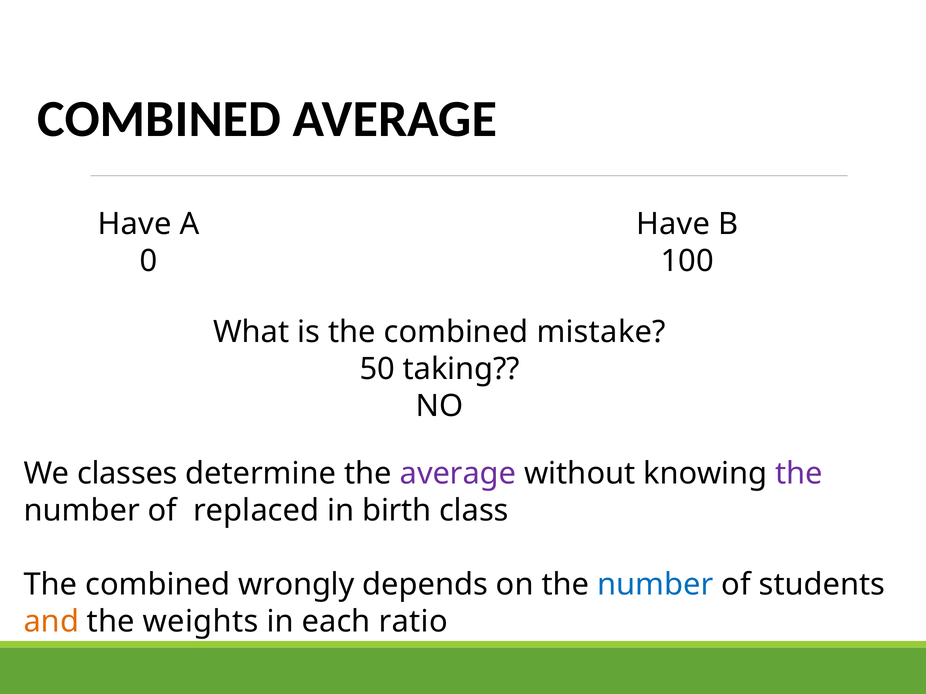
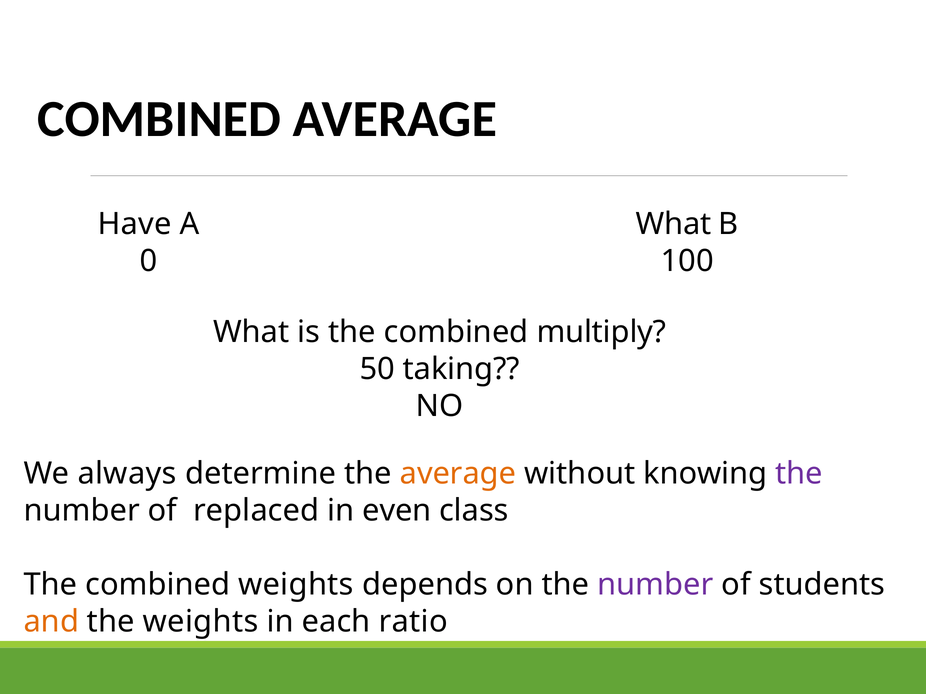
Have: Have -> What (674, 224)
mistake: mistake -> multiply (601, 332)
classes: classes -> always (127, 474)
average colour: purple -> orange (458, 474)
birth: birth -> even (397, 511)
combined wrongly: wrongly -> weights (296, 585)
number colour: blue -> purple (655, 585)
